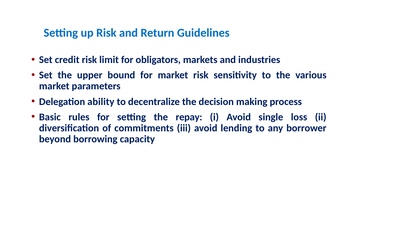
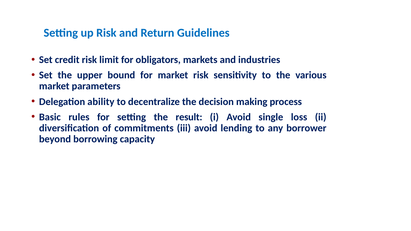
repay: repay -> result (189, 117)
